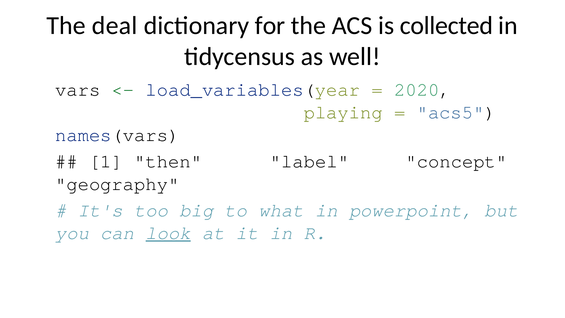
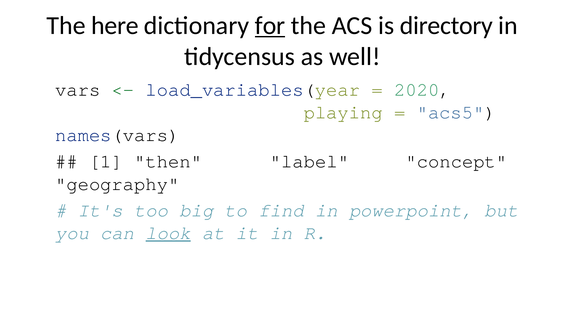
deal: deal -> here (115, 25)
for underline: none -> present (270, 25)
collected: collected -> directory (446, 25)
what: what -> find (281, 210)
